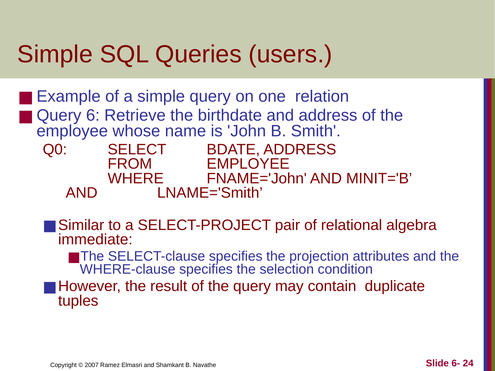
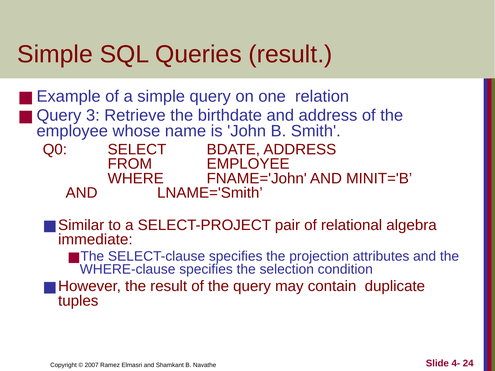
Queries users: users -> result (291, 55)
6: 6 -> 3 (93, 115)
6-: 6- -> 4- (456, 364)
